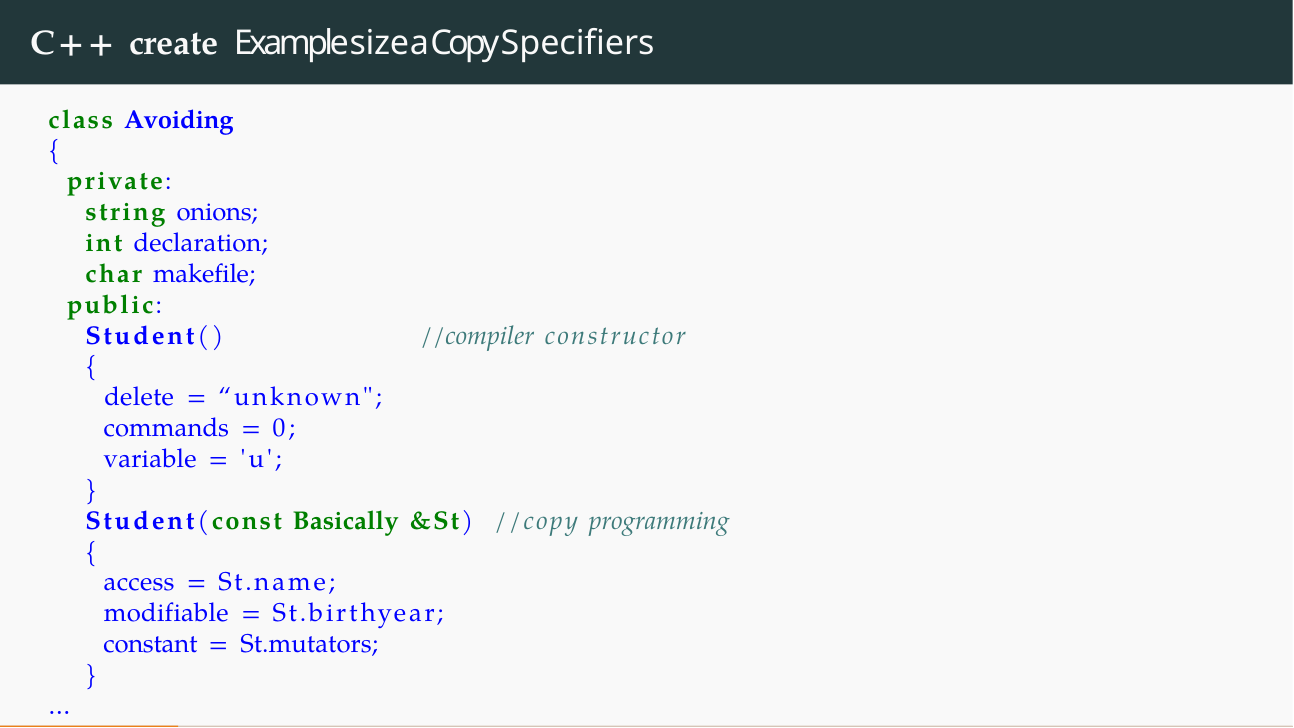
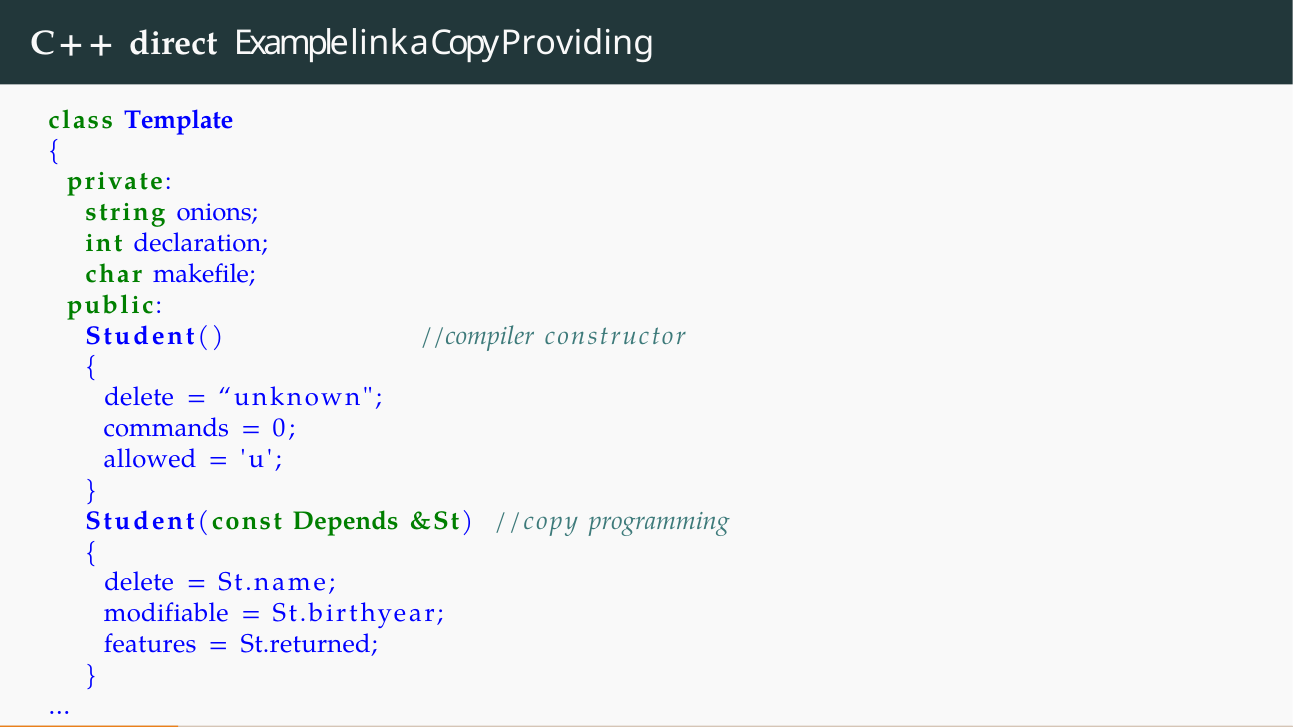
create: create -> direct (174, 43)
size: size -> link (379, 43)
Specifiers: Specifiers -> Providing (578, 43)
Avoiding: Avoiding -> Template (179, 120)
variable: variable -> allowed (150, 459)
Basically: Basically -> Depends (346, 521)
access: access -> delete (139, 583)
constant: constant -> features (150, 644)
St.mutators: St.mutators -> St.returned (309, 644)
